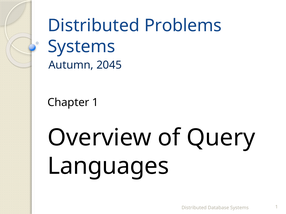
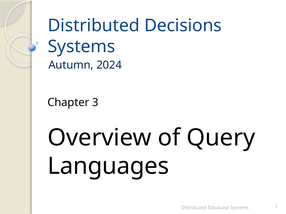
Problems: Problems -> Decisions (183, 26)
2045: 2045 -> 2024 (109, 65)
Chapter 1: 1 -> 3 (95, 103)
